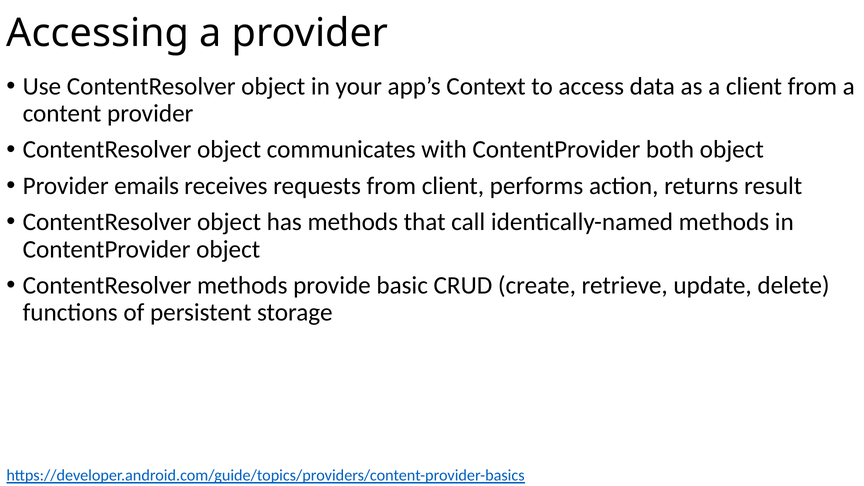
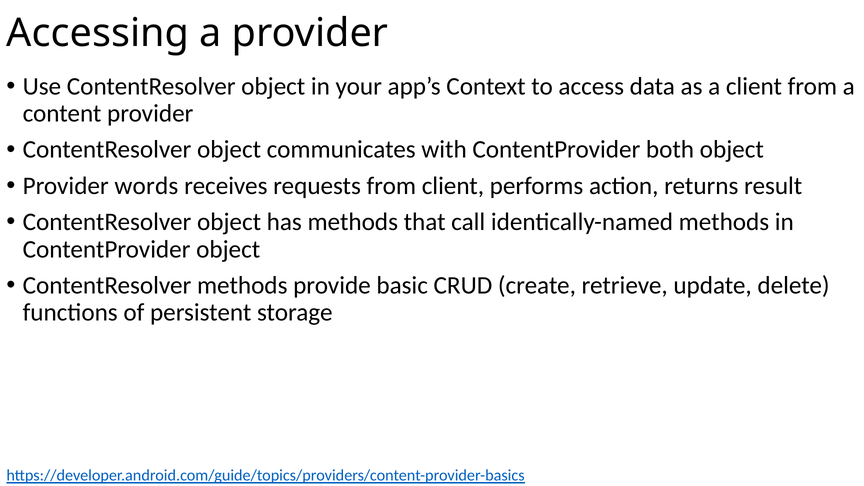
emails: emails -> words (146, 186)
